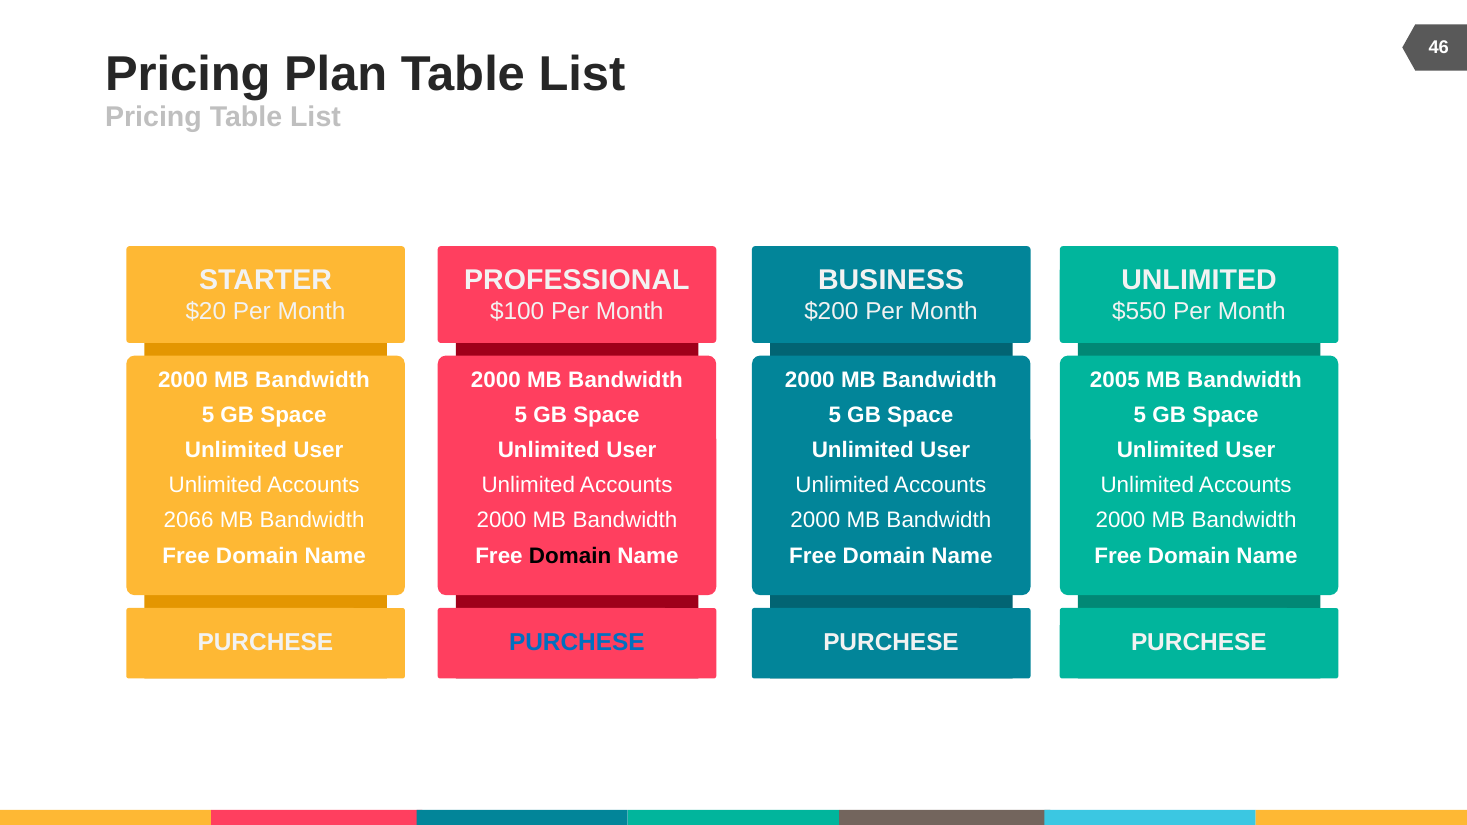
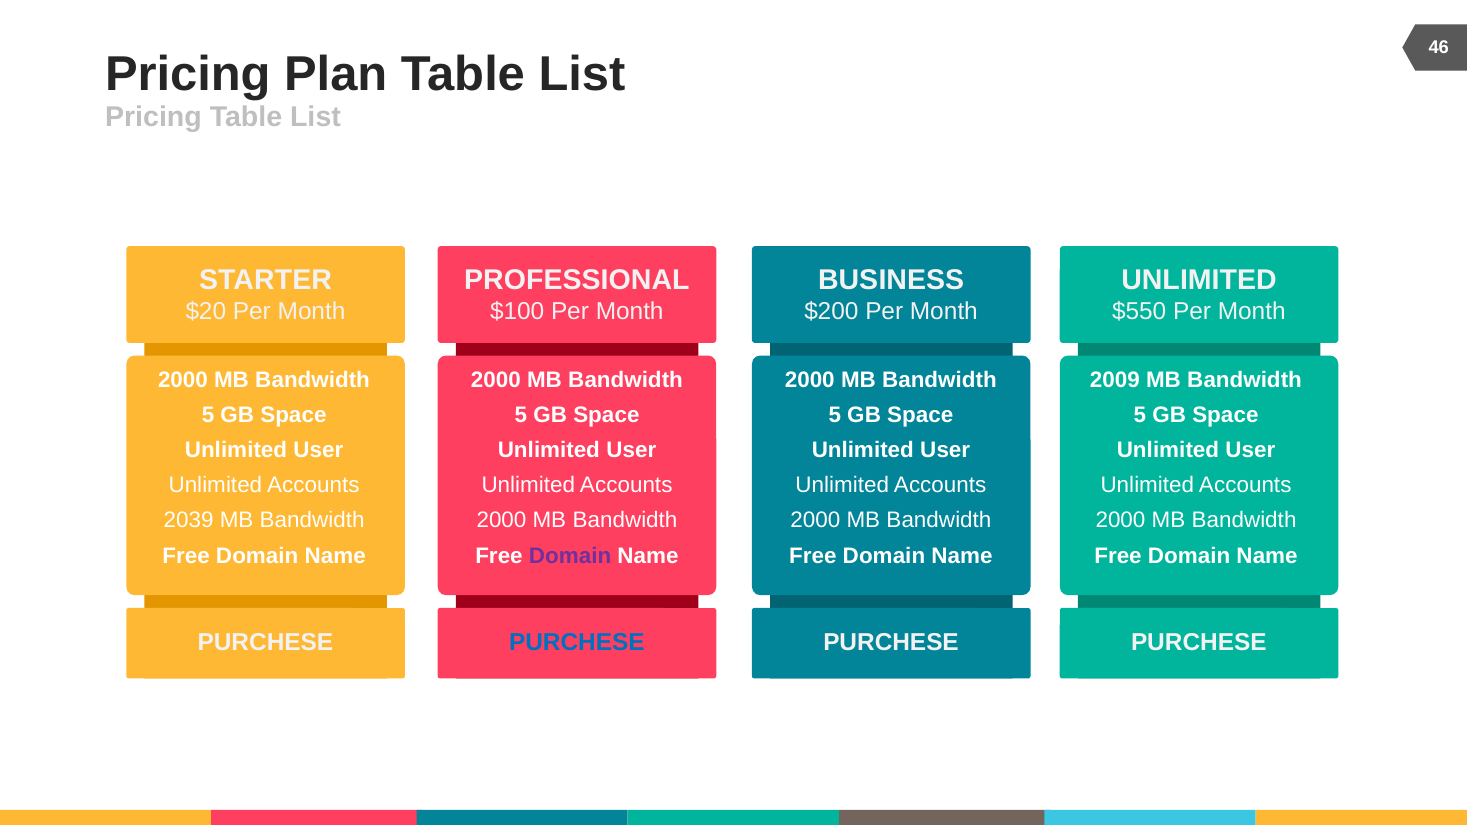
2005: 2005 -> 2009 (1115, 380)
2066: 2066 -> 2039 (189, 521)
Domain colour: black -> purple (570, 556)
